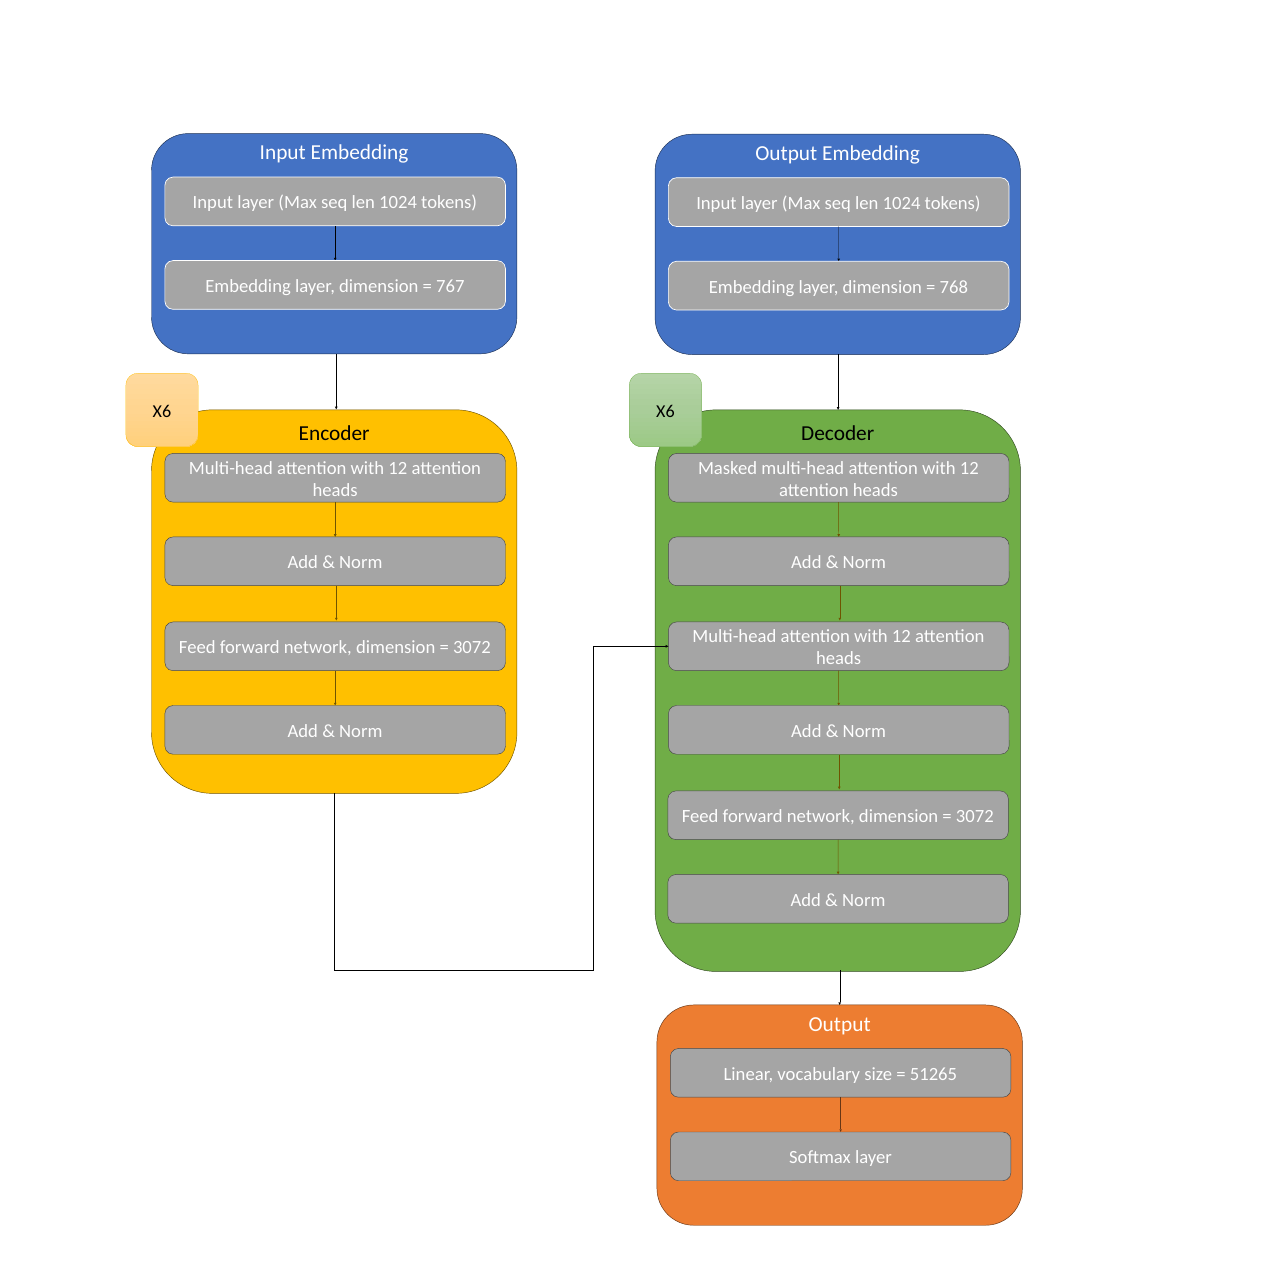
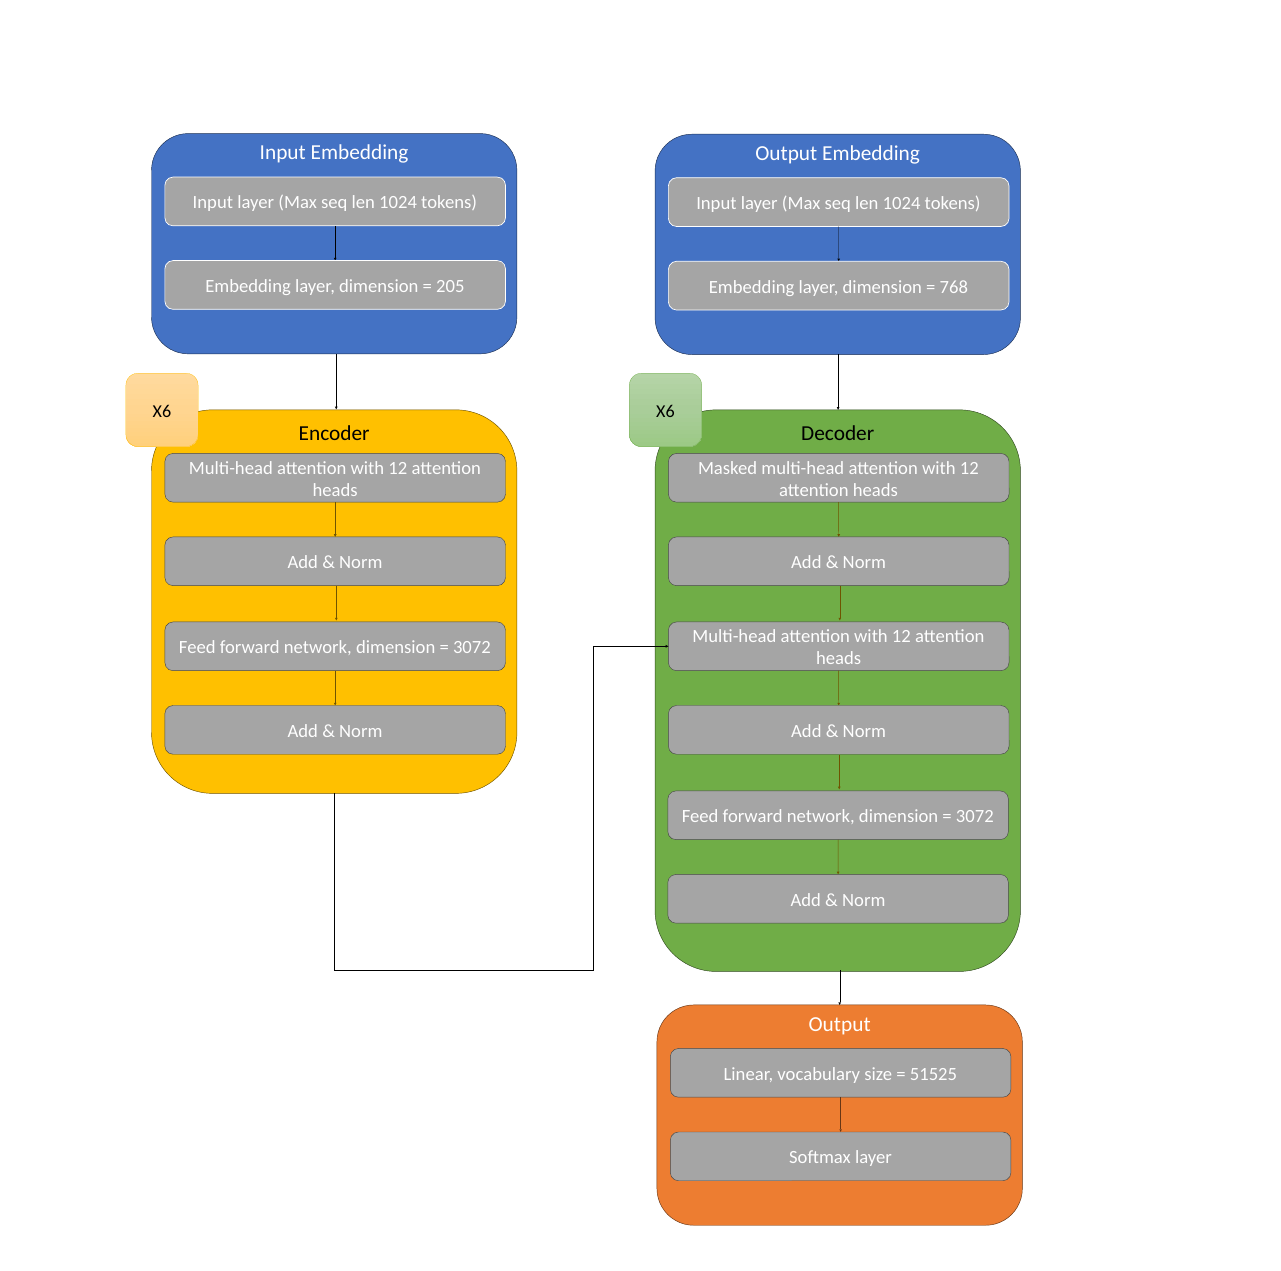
767: 767 -> 205 (450, 286)
51265: 51265 -> 51525 (933, 1074)
